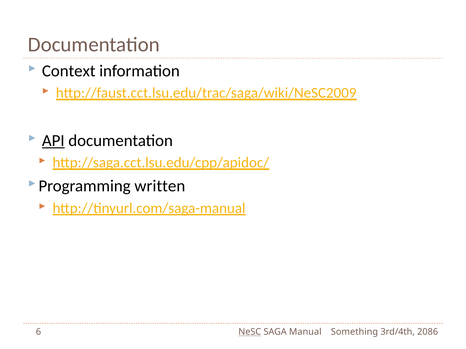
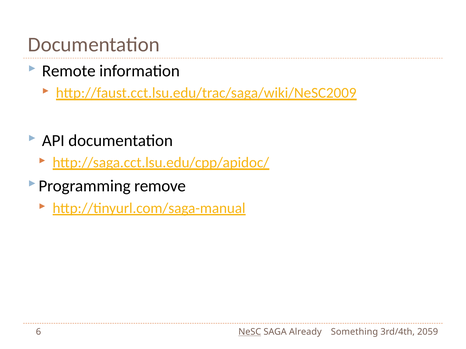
Context: Context -> Remote (69, 71)
API underline: present -> none (53, 141)
written: written -> remove (160, 186)
Manual: Manual -> Already (305, 332)
2086: 2086 -> 2059 (428, 332)
